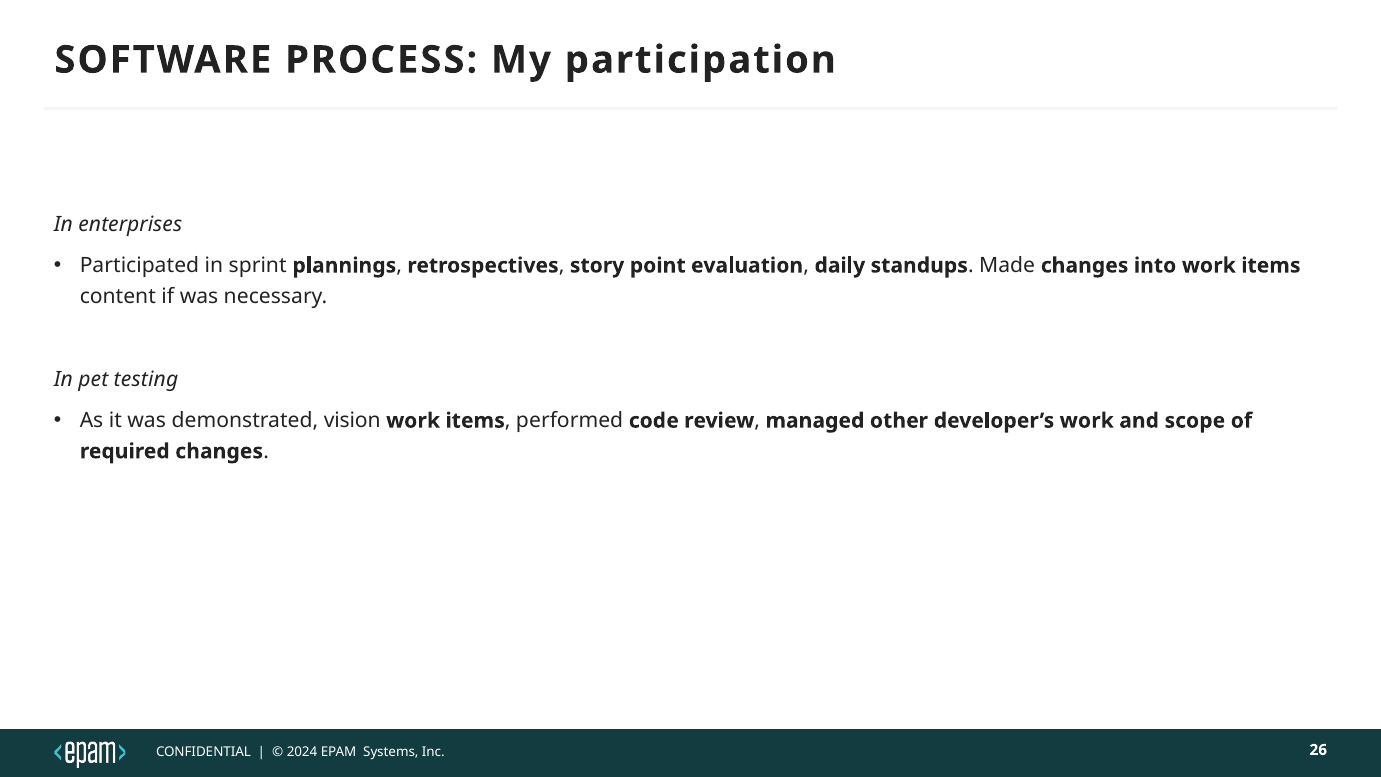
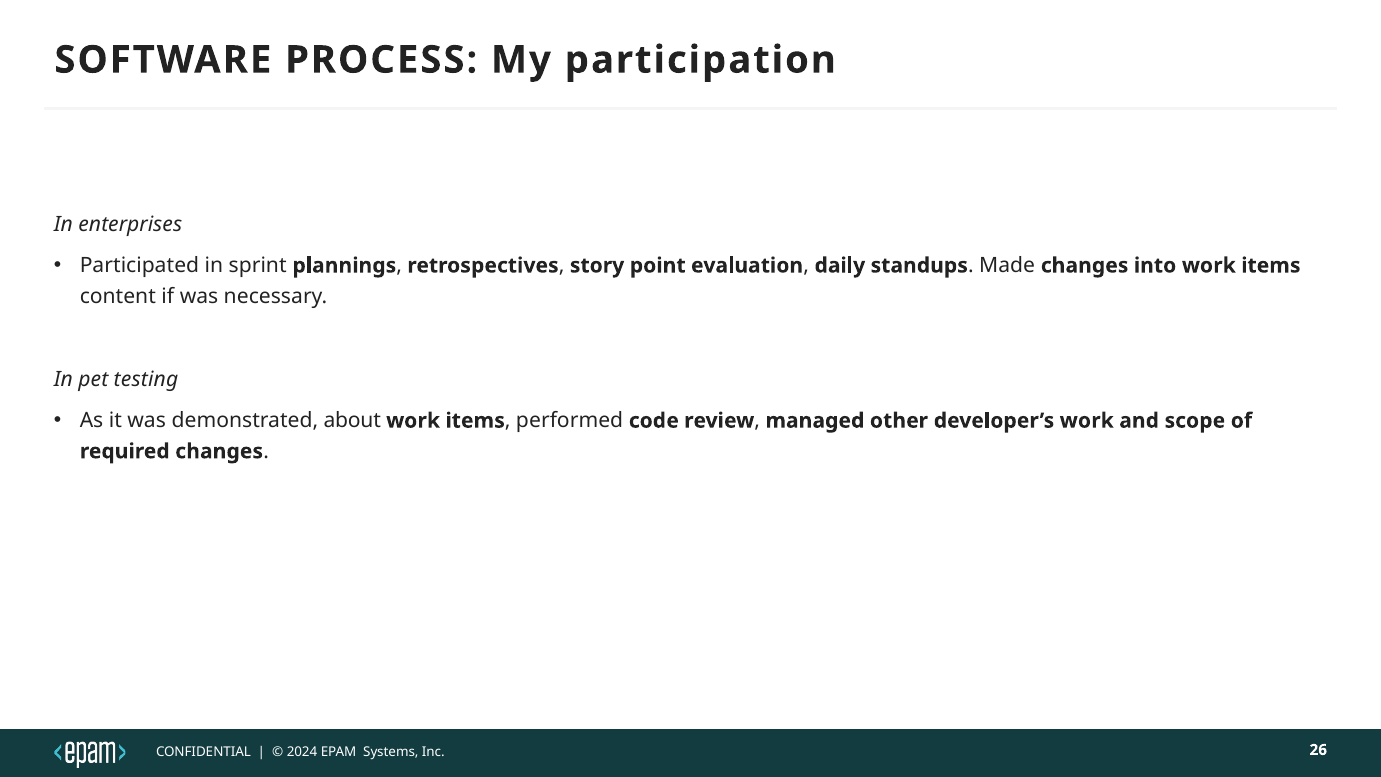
vision: vision -> about (352, 421)
